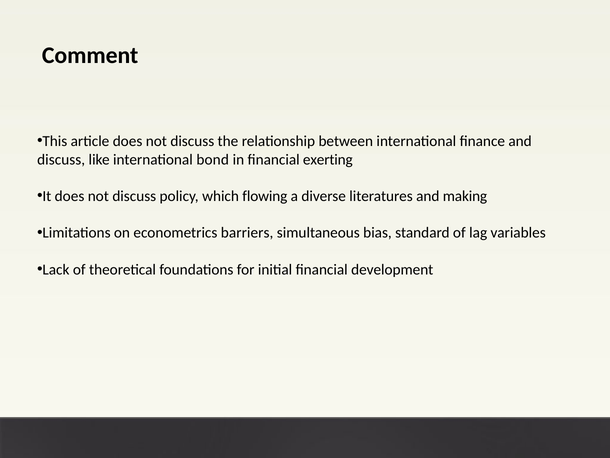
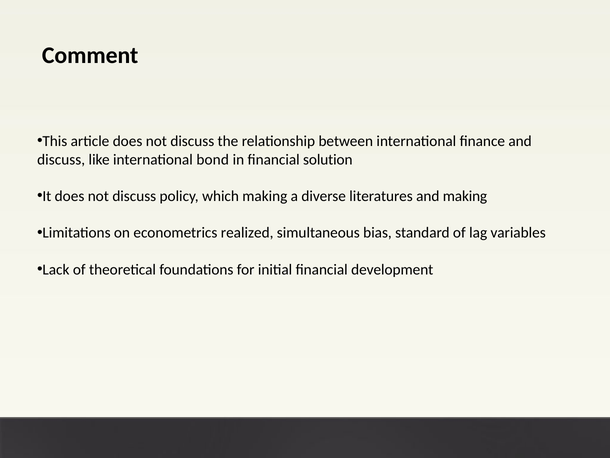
exerting: exerting -> solution (328, 159)
which flowing: flowing -> making (265, 196)
barriers: barriers -> realized (247, 233)
